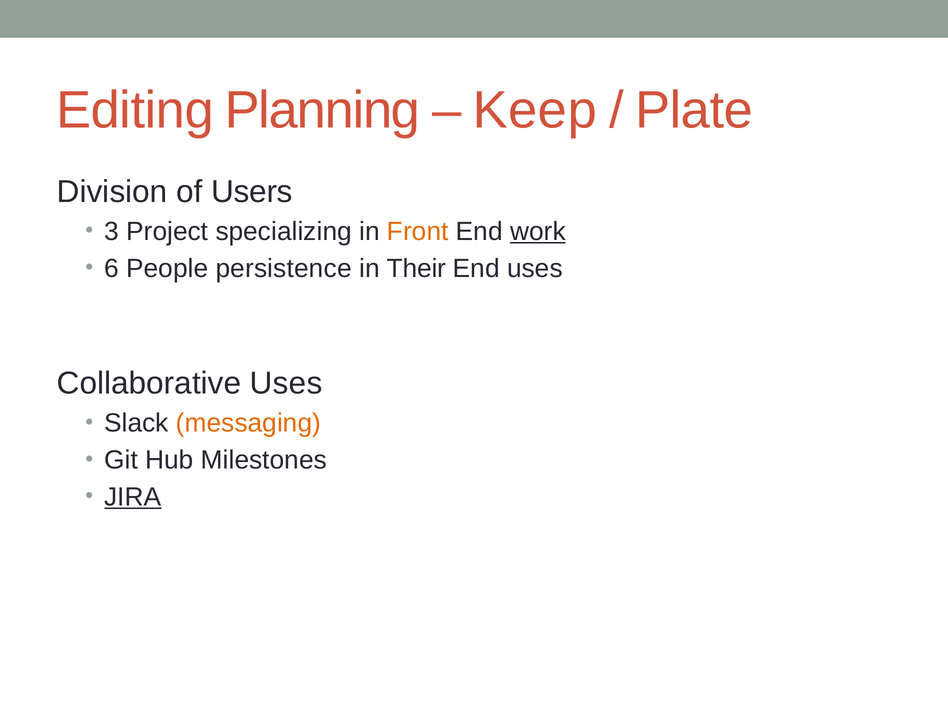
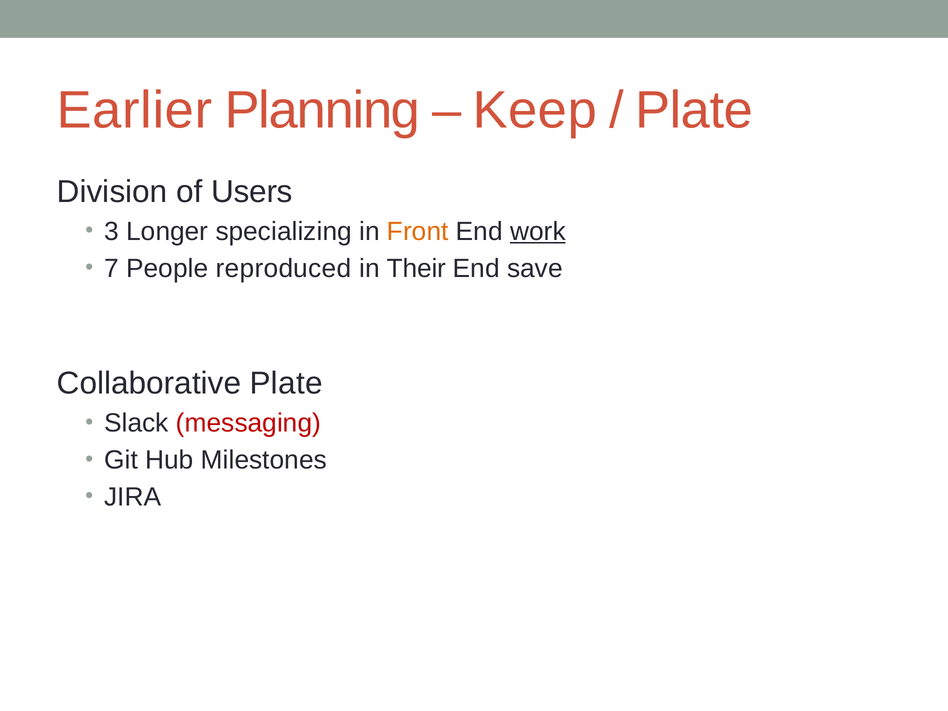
Editing: Editing -> Earlier (134, 110)
Project: Project -> Longer (167, 231)
6: 6 -> 7 (112, 268)
persistence: persistence -> reproduced (284, 268)
End uses: uses -> save (535, 268)
Collaborative Uses: Uses -> Plate (286, 384)
messaging colour: orange -> red (248, 423)
JIRA underline: present -> none (133, 497)
